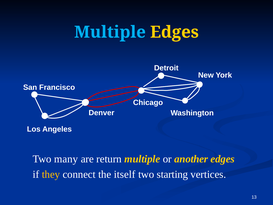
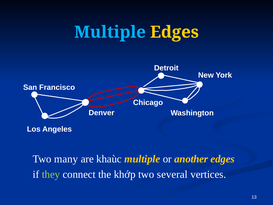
return: return -> khaùc (109, 159)
they colour: yellow -> light green (51, 174)
itself: itself -> khớp (125, 174)
starting: starting -> several (172, 174)
